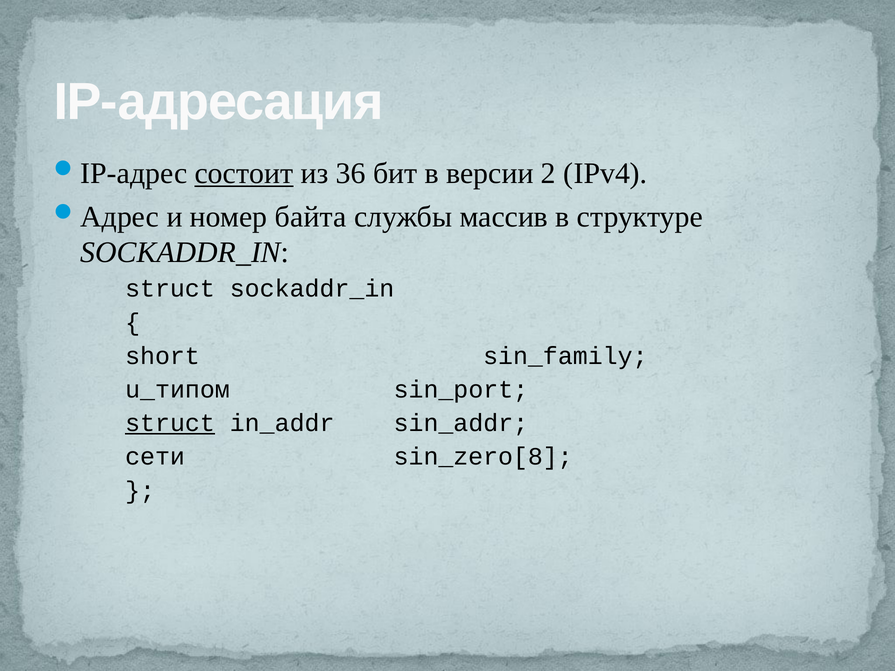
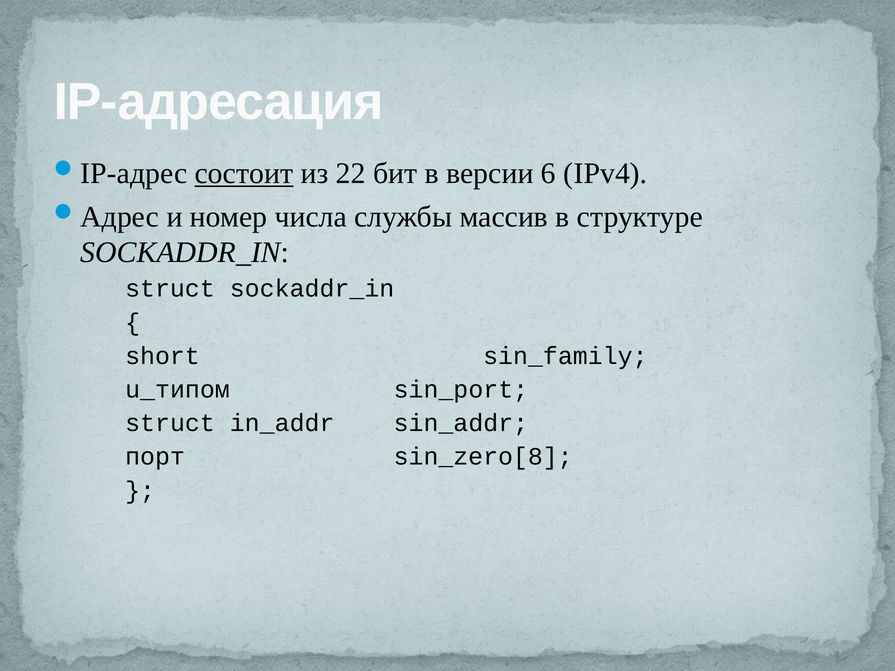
36: 36 -> 22 (351, 174)
2: 2 -> 6 (548, 174)
байта: байта -> числа (311, 217)
struct underline: present -> none (170, 423)
сети: сети -> порт (155, 457)
